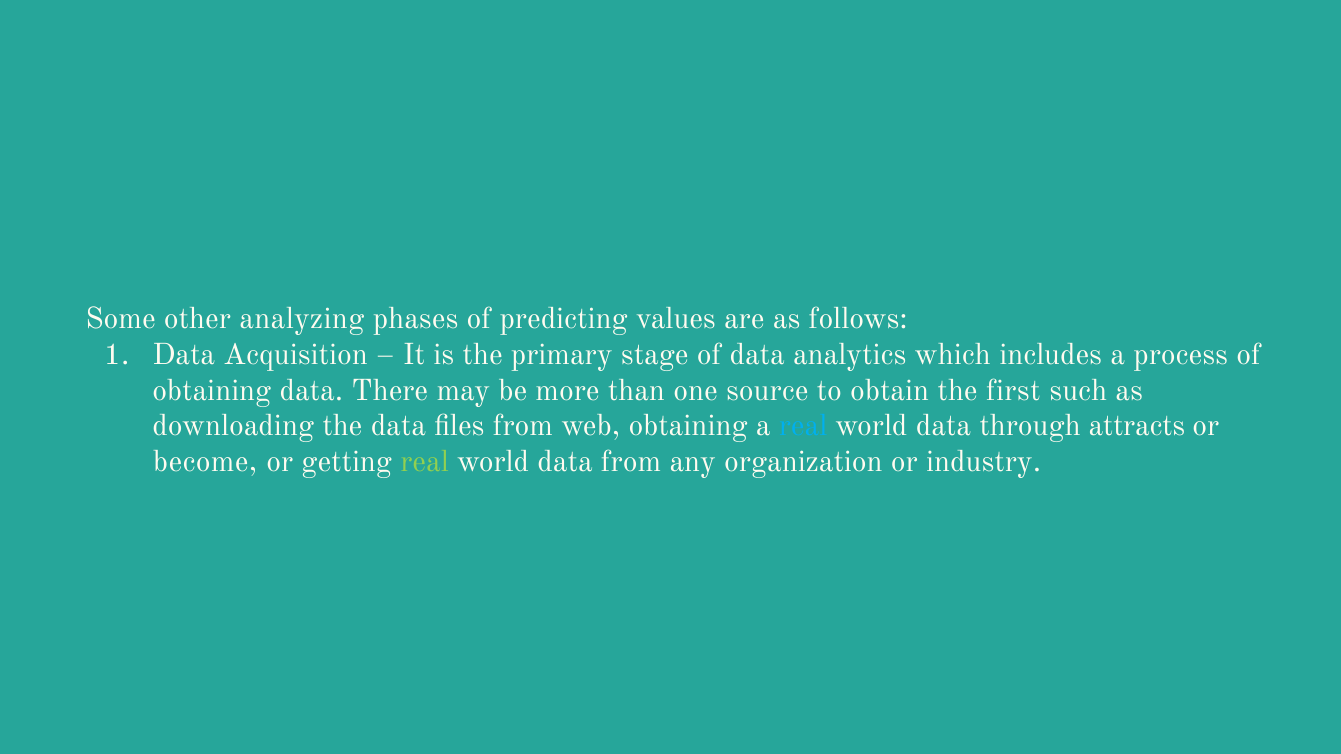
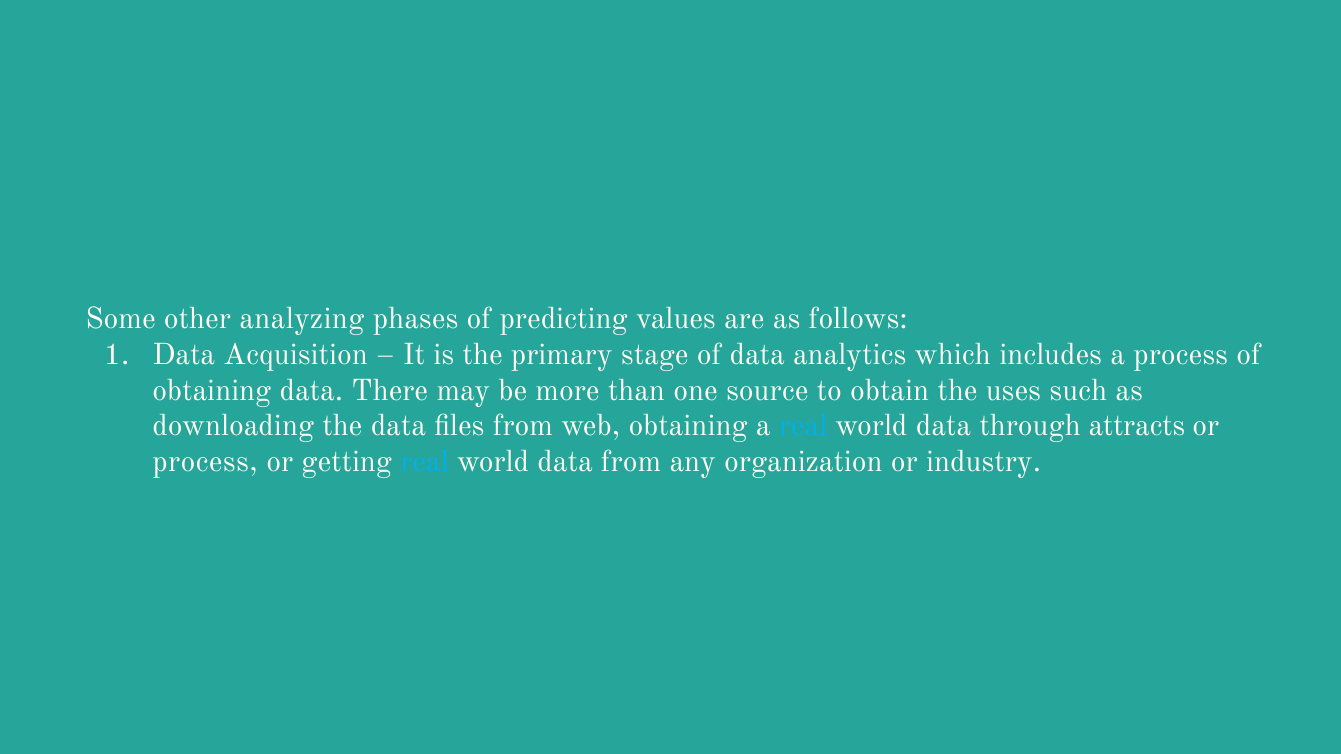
first: first -> uses (1013, 391)
become: become -> process (205, 462)
real colour: light green -> light blue (425, 462)
